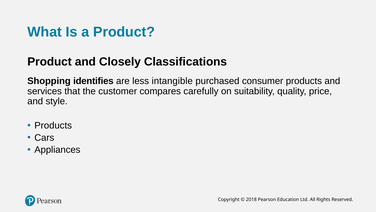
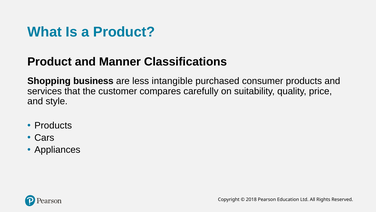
Closely: Closely -> Manner (120, 62)
identifies: identifies -> business (93, 81)
